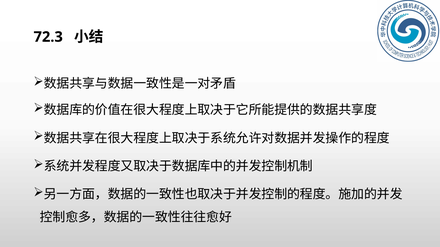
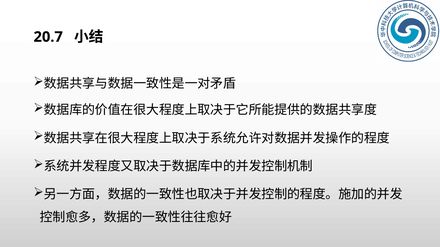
72.3: 72.3 -> 20.7 (48, 37)
